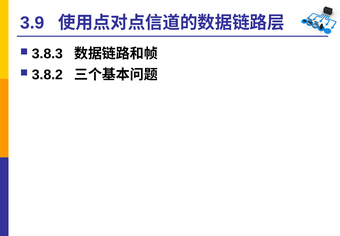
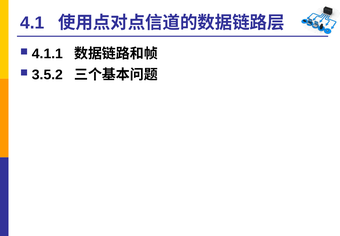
3.9: 3.9 -> 4.1 (32, 23)
3.8.3: 3.8.3 -> 4.1.1 (47, 54)
3.8.2: 3.8.2 -> 3.5.2 (47, 75)
